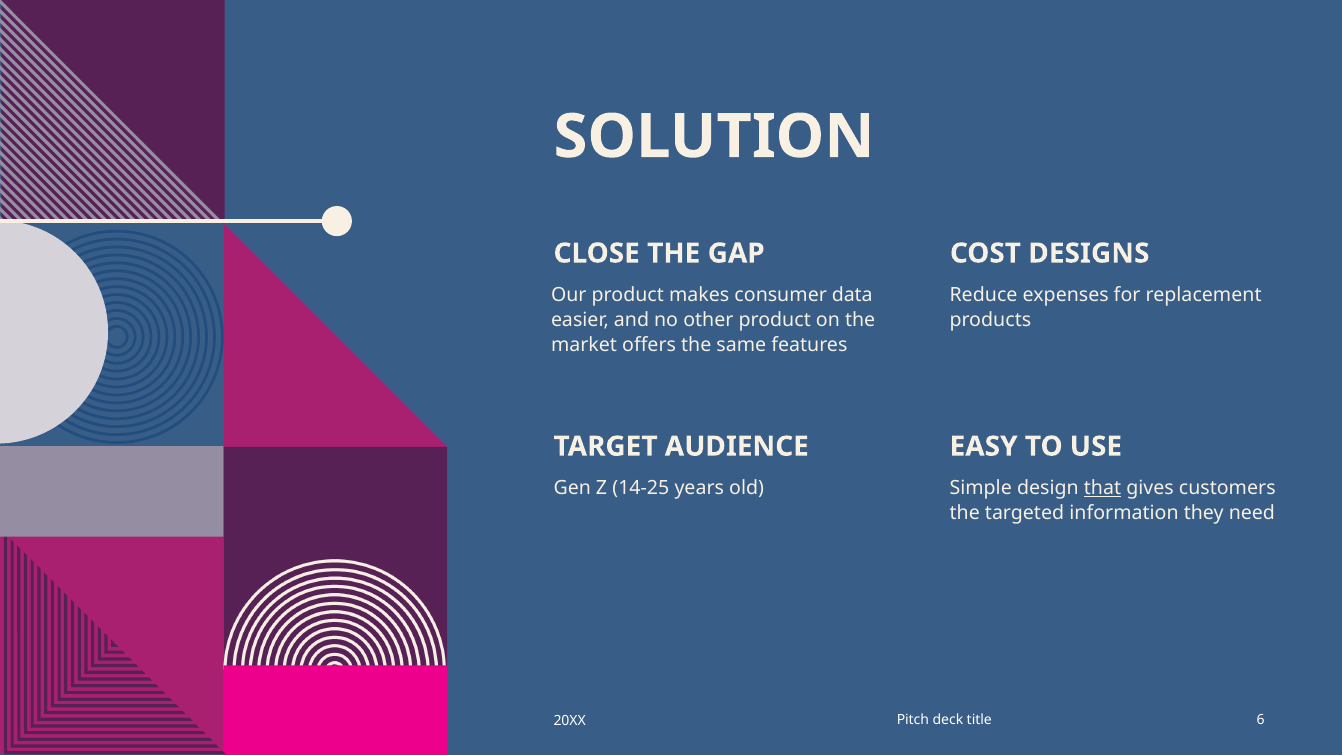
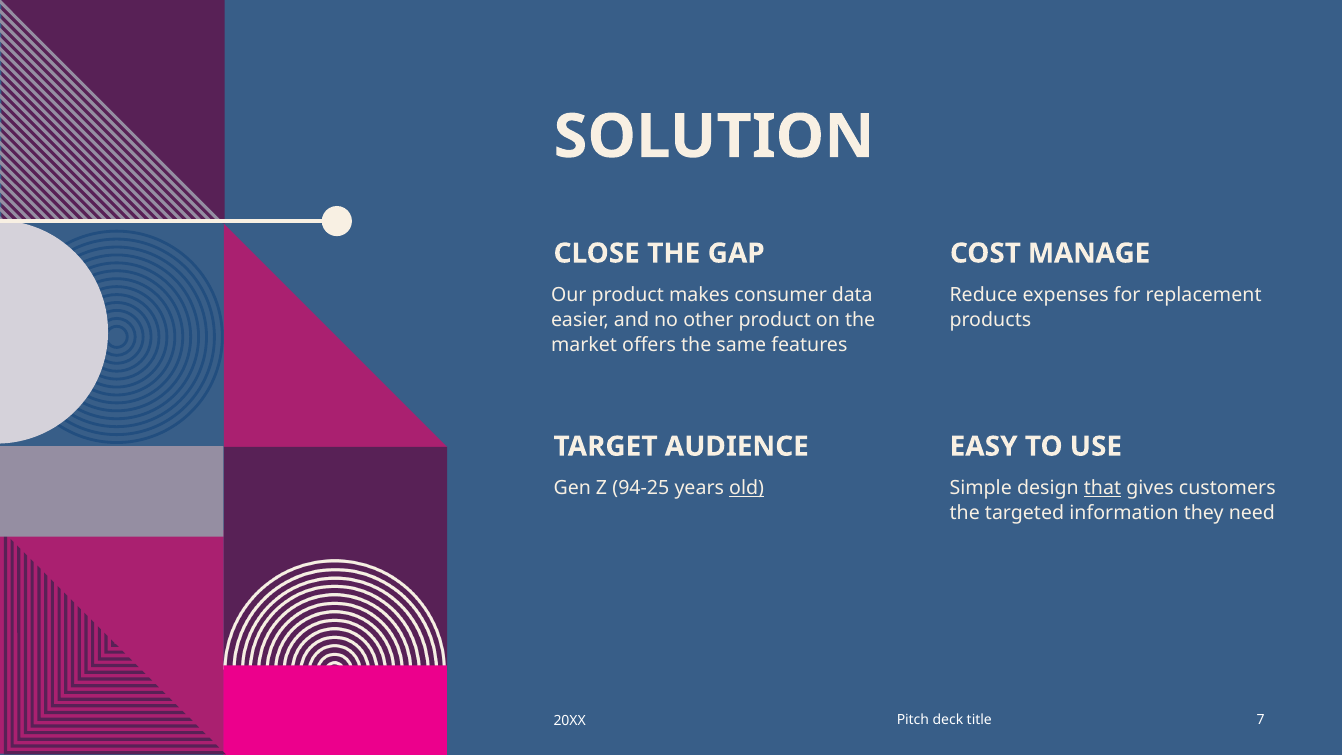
DESIGNS: DESIGNS -> MANAGE (1089, 253)
14-25: 14-25 -> 94-25 (641, 488)
old underline: none -> present (747, 488)
6: 6 -> 7 (1261, 720)
